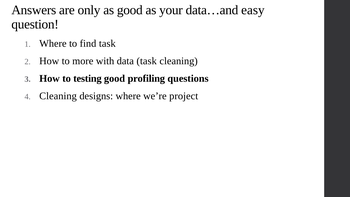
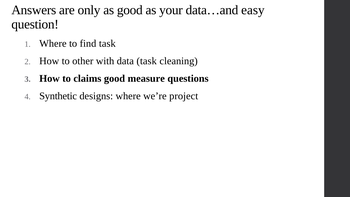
more: more -> other (83, 61)
testing: testing -> claims (87, 78)
profiling: profiling -> measure (146, 78)
Cleaning: Cleaning -> Synthetic (58, 96)
